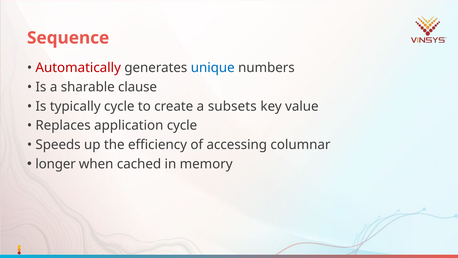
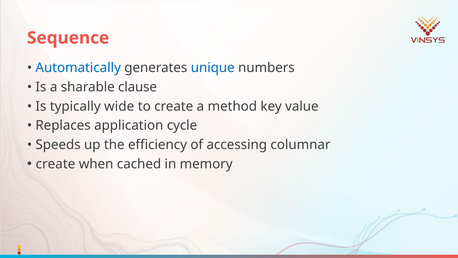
Automatically colour: red -> blue (78, 68)
typically cycle: cycle -> wide (119, 106)
subsets: subsets -> method (232, 106)
longer: longer -> create (55, 164)
